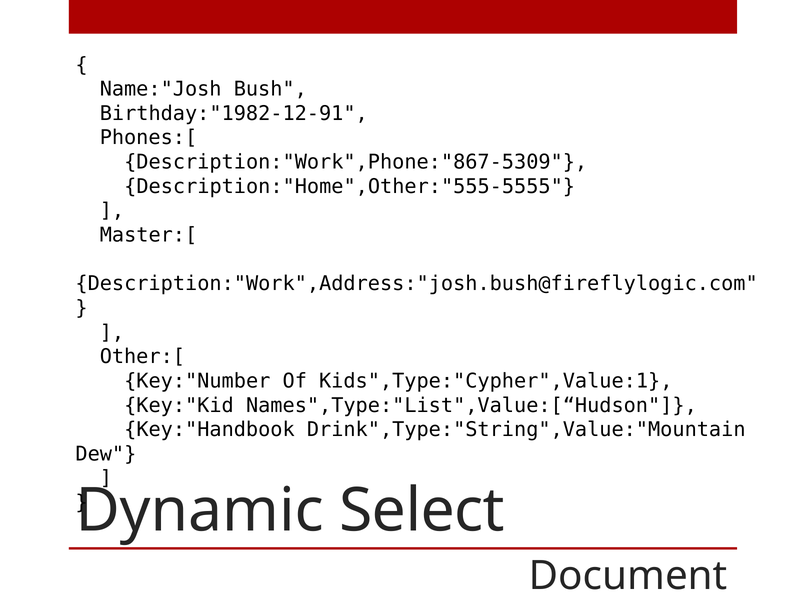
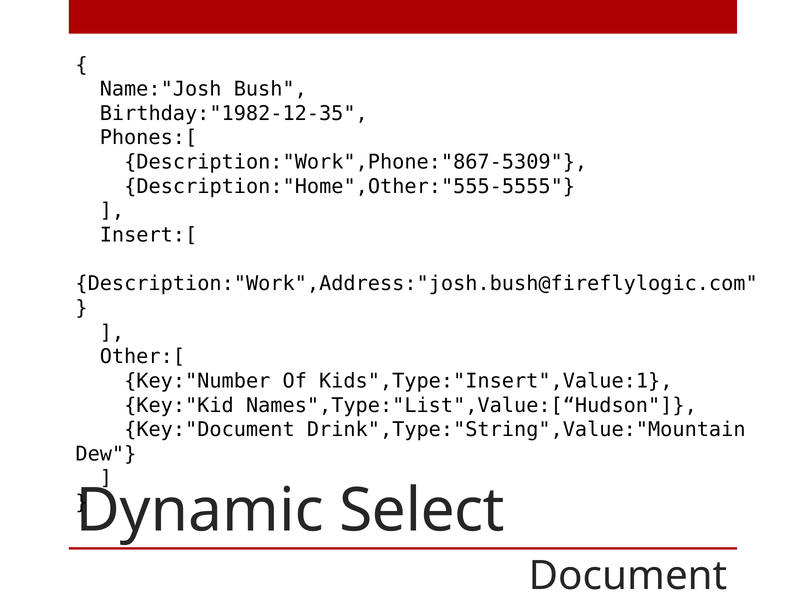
Birthday:"1982-12-91: Birthday:"1982-12-91 -> Birthday:"1982-12-35 (234, 113)
Master:[: Master:[ -> Insert:[ (149, 235)
Kids",Type:"Cypher",Value:1: Kids",Type:"Cypher",Value:1 -> Kids",Type:"Insert",Value:1 (496, 381)
Key:"Handbook: Key:"Handbook -> Key:"Document (209, 429)
